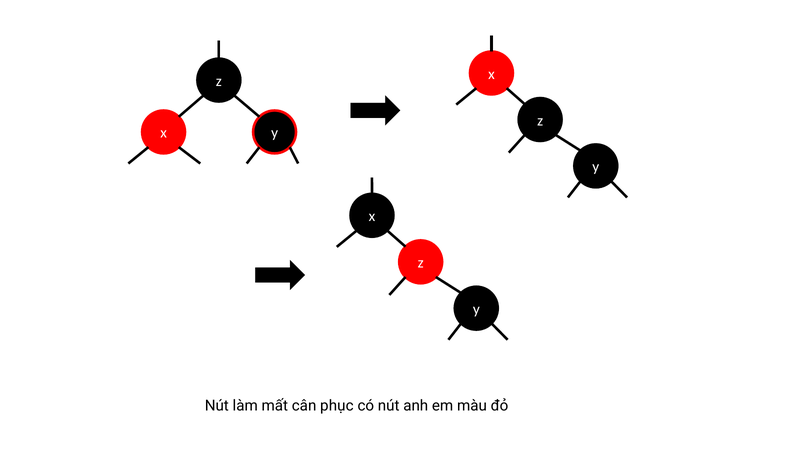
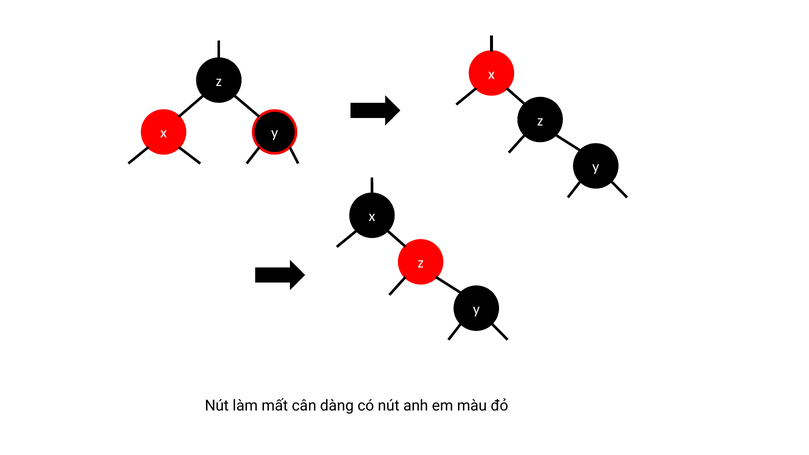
phục: phục -> dàng (337, 406)
